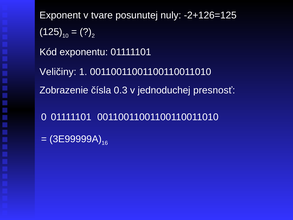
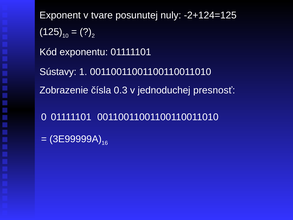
-2+126=125: -2+126=125 -> -2+124=125 (210, 15)
Veličiny: Veličiny -> Sústavy (58, 72)
